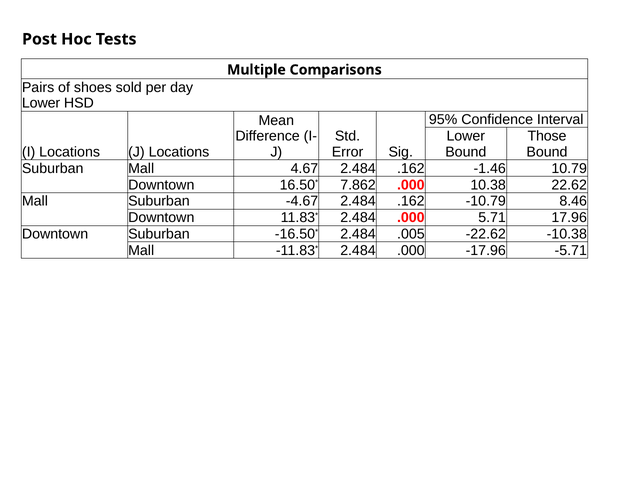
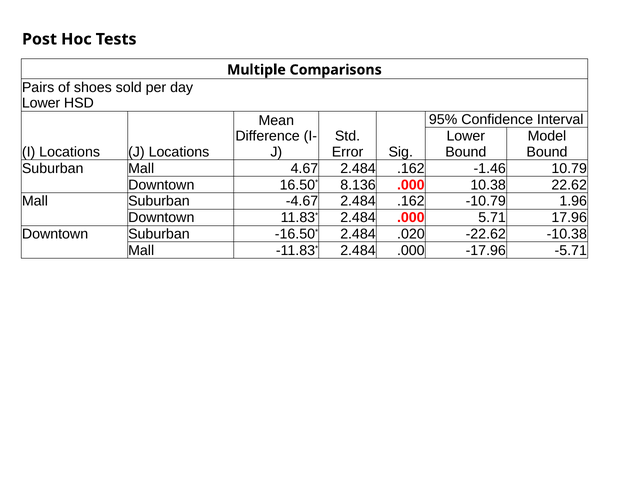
Those: Those -> Model (547, 136)
7.862: 7.862 -> 8.136 (358, 185)
8.46: 8.46 -> 1.96 (573, 201)
.005: .005 -> .020 (411, 234)
